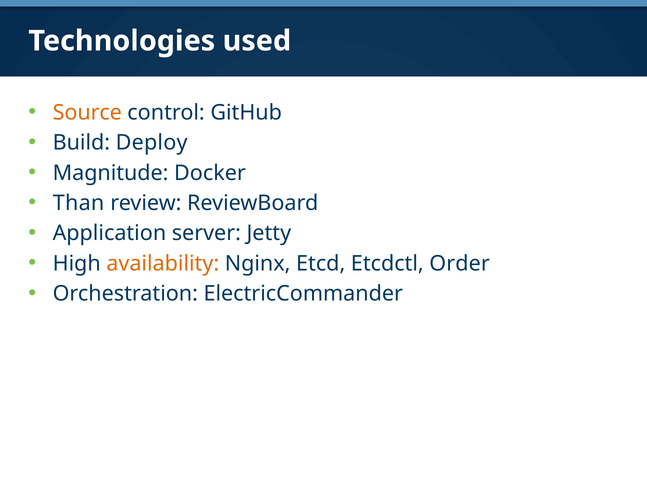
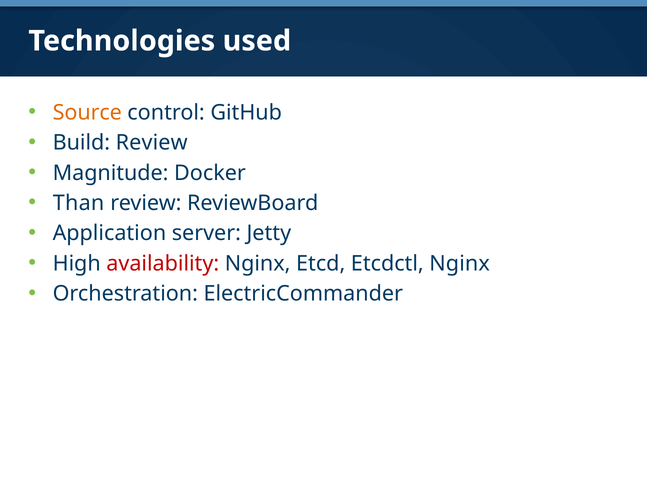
Build Deploy: Deploy -> Review (152, 143)
availability colour: orange -> red (163, 264)
Etcdctl Order: Order -> Nginx (460, 264)
